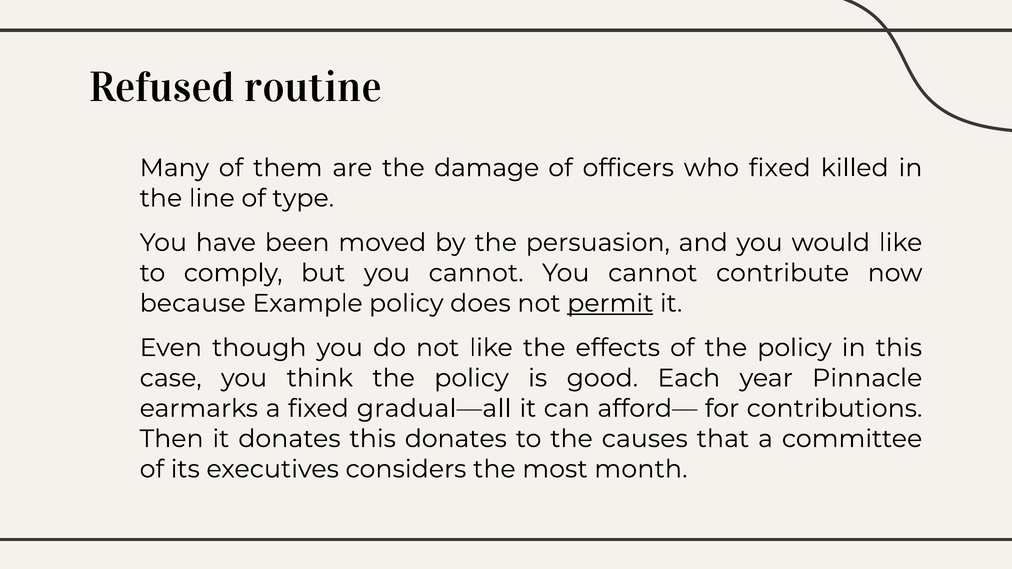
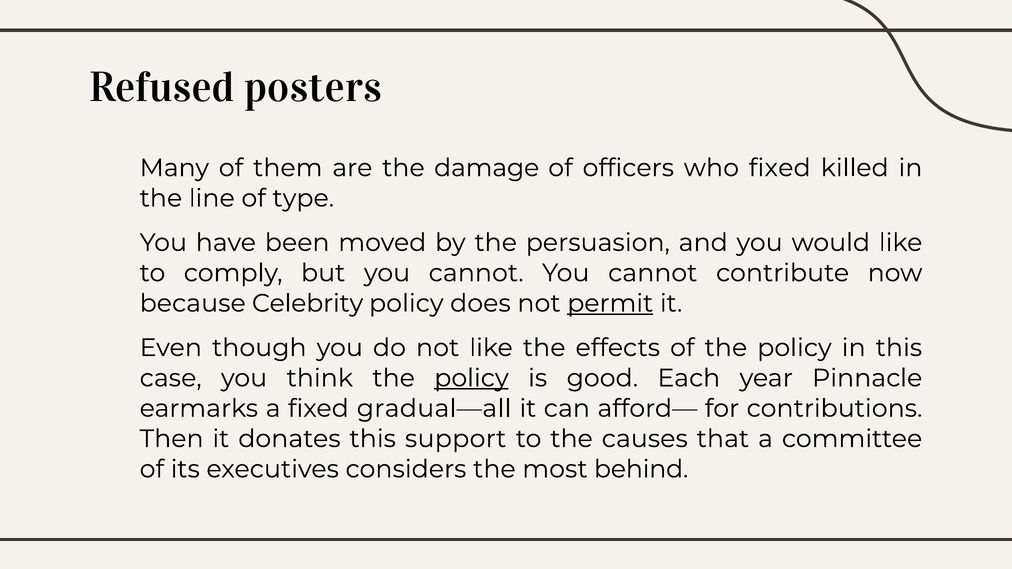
routine: routine -> posters (313, 88)
Example: Example -> Celebrity (308, 303)
policy underline: none -> present (471, 378)
this donates: donates -> support (456, 439)
month: month -> behind (641, 469)
